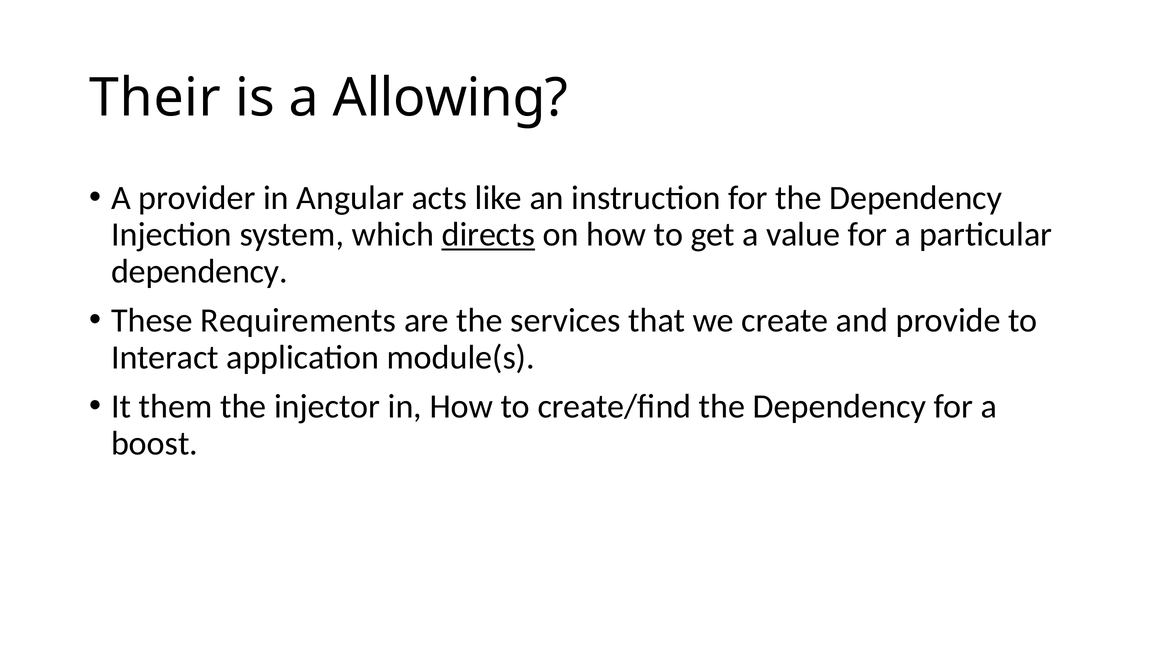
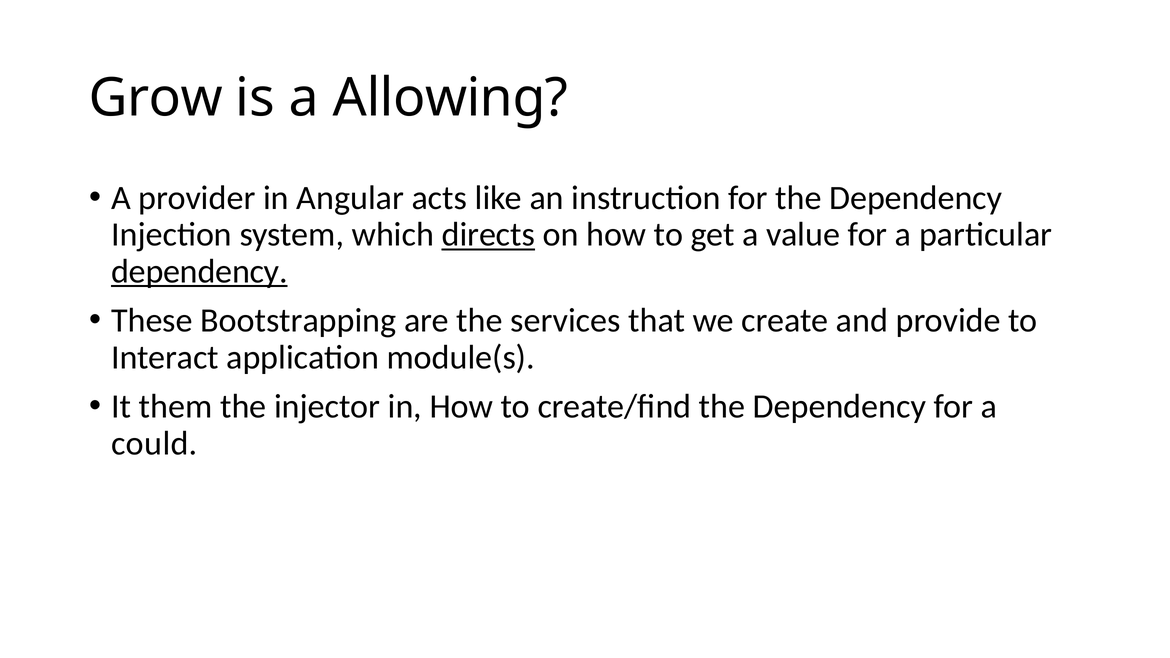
Their: Their -> Grow (156, 98)
dependency underline: none -> present (199, 272)
Requirements: Requirements -> Bootstrapping (298, 321)
boost: boost -> could (154, 443)
